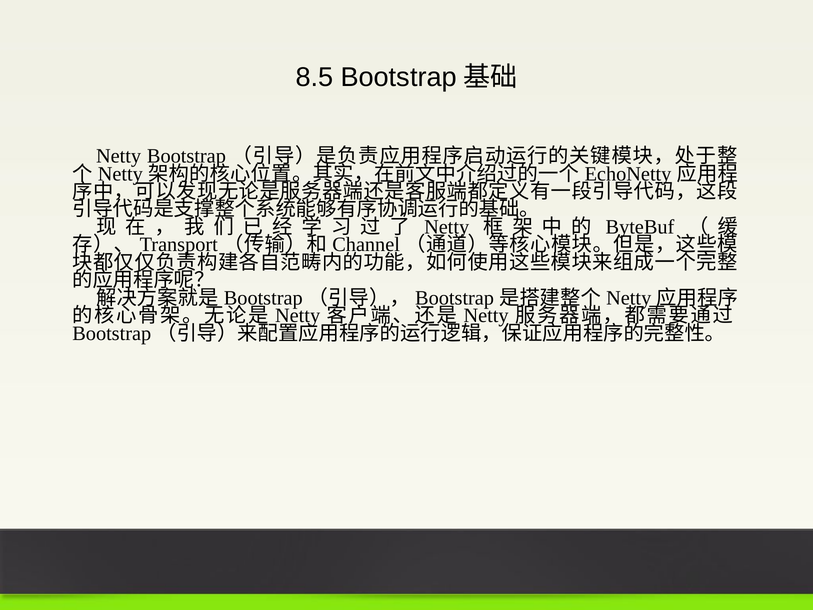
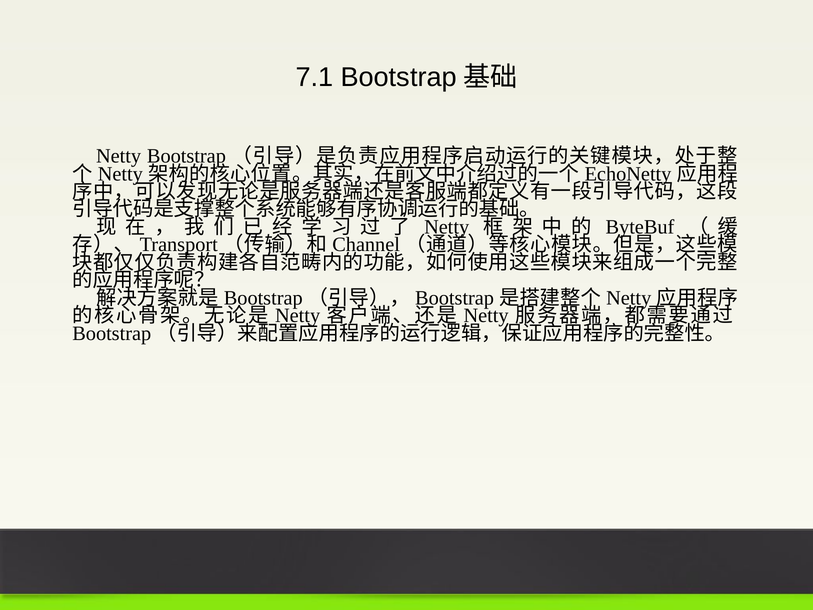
8.5: 8.5 -> 7.1 (314, 77)
